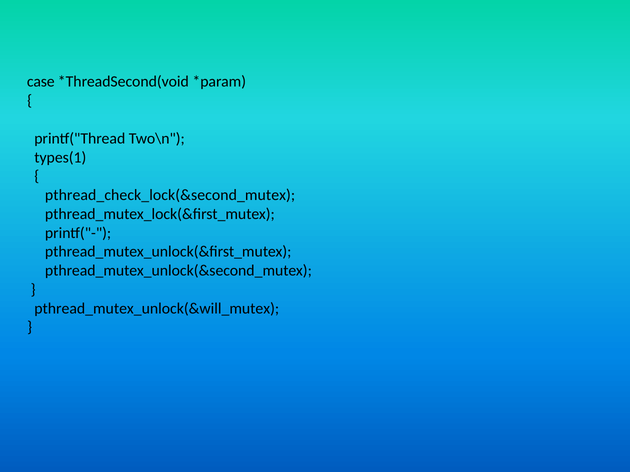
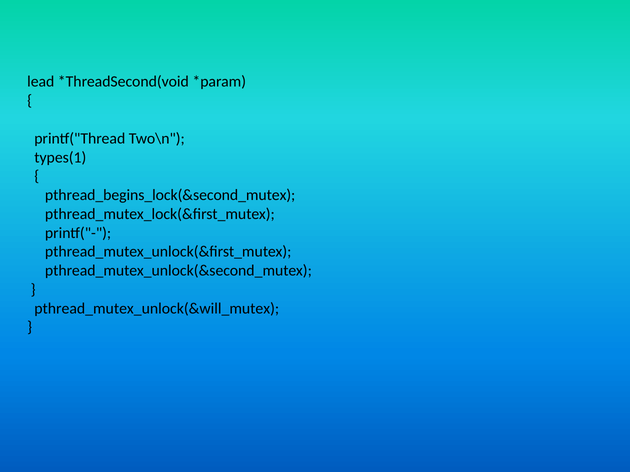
case: case -> lead (41, 82)
pthread_check_lock(&second_mutex: pthread_check_lock(&second_mutex -> pthread_begins_lock(&second_mutex (170, 195)
